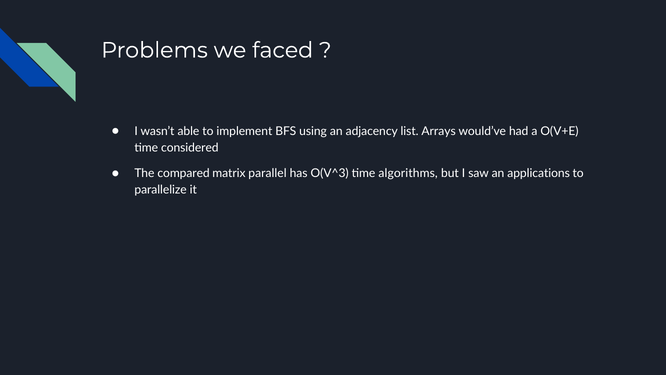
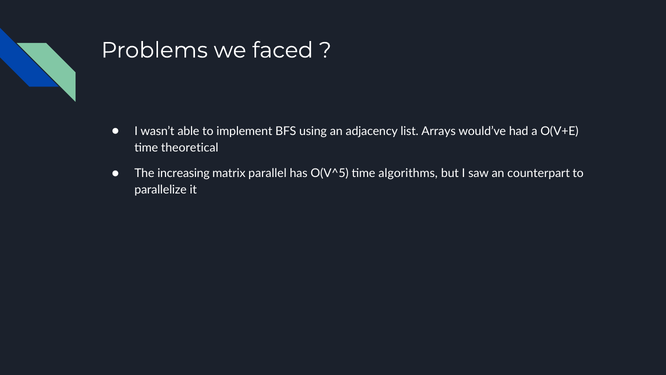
considered: considered -> theoretical (190, 148)
compared: compared -> increasing (184, 173)
O(V^3: O(V^3 -> O(V^5 (330, 173)
applications: applications -> counterpart (539, 173)
